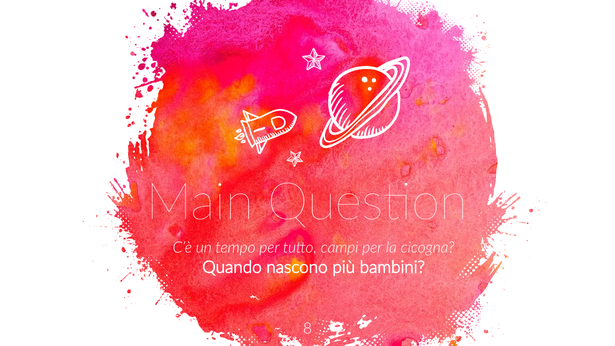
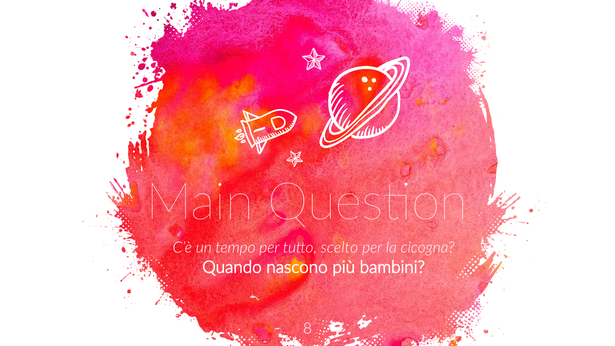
campi: campi -> scelto (339, 248)
